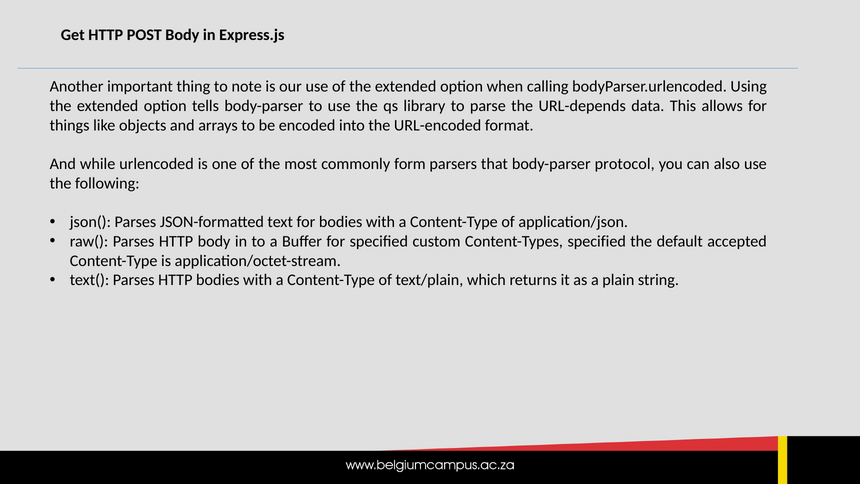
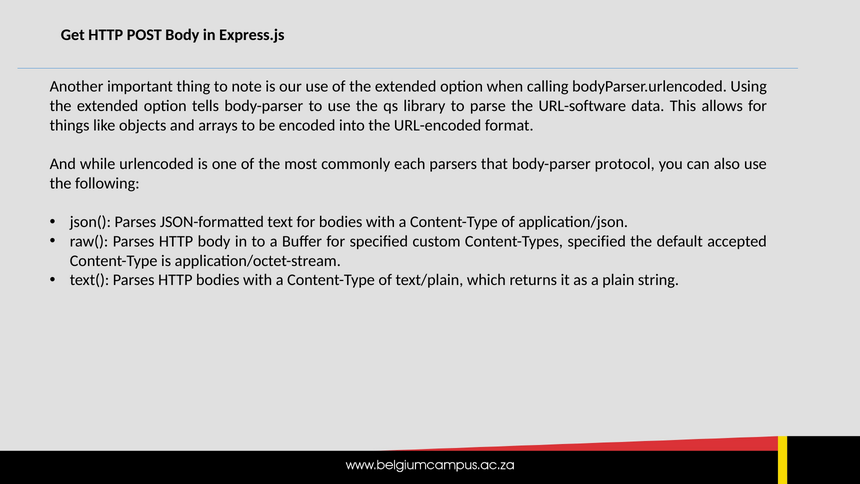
URL-depends: URL-depends -> URL-software (582, 106)
form: form -> each (410, 164)
